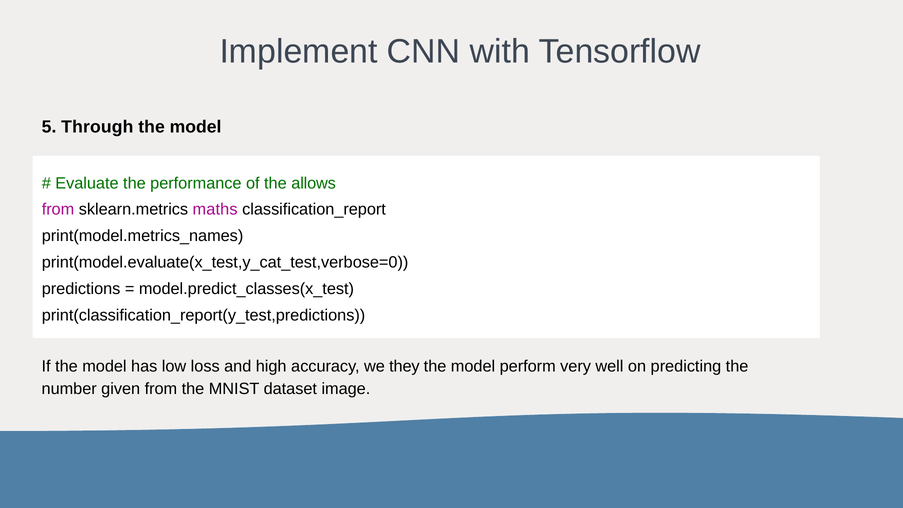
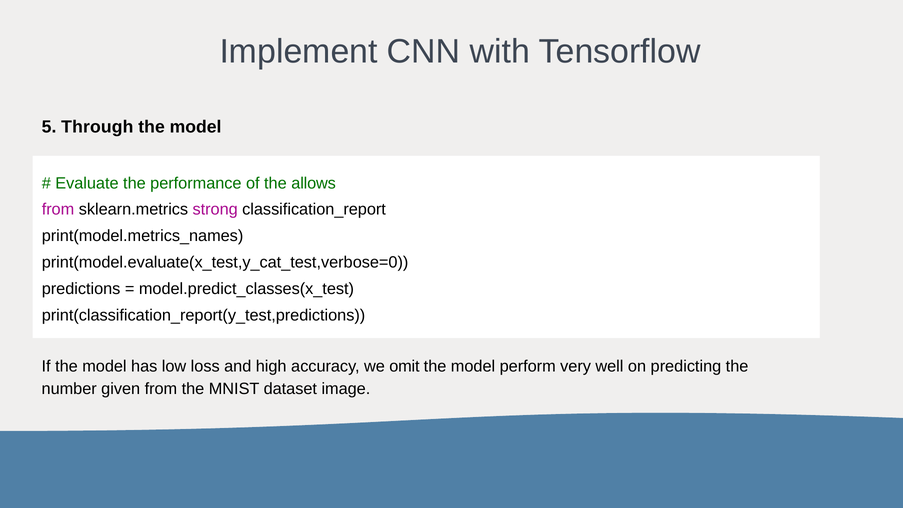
maths: maths -> strong (215, 210)
they: they -> omit (404, 367)
